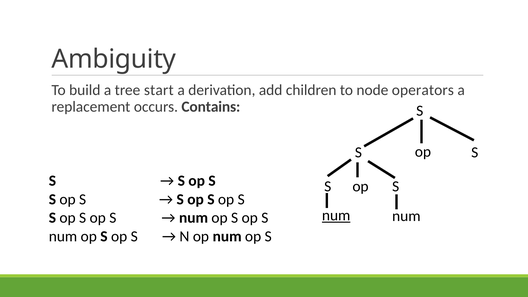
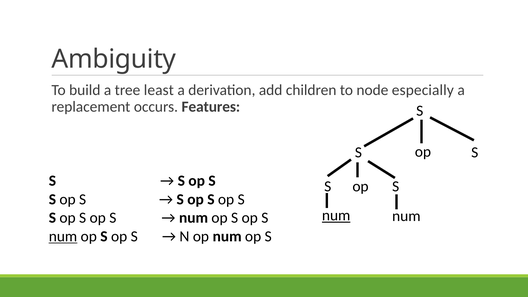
start: start -> least (159, 90)
operators: operators -> especially (423, 90)
Contains: Contains -> Features (211, 107)
num underline: none -> present (63, 236)
